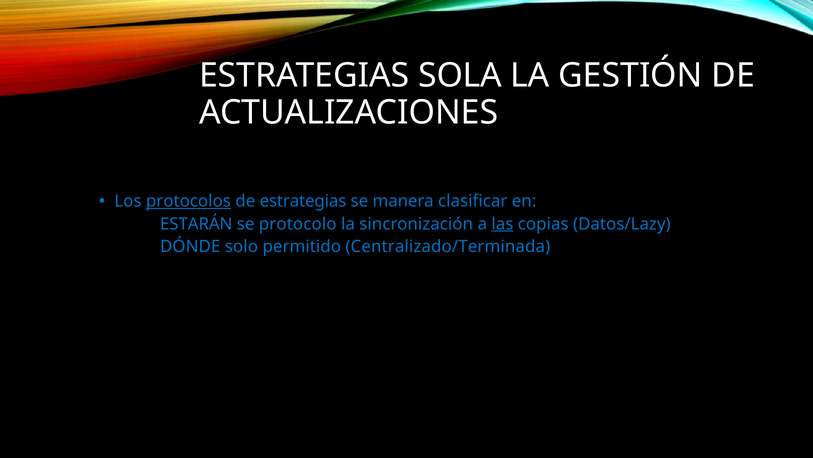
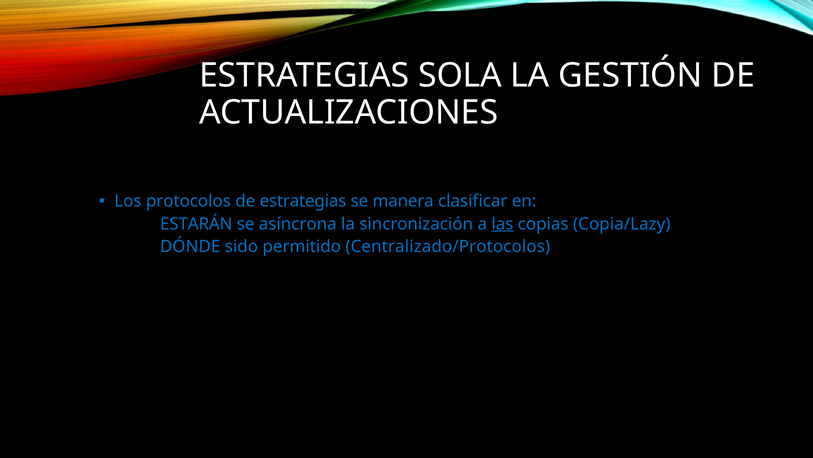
protocolos underline: present -> none (188, 201)
protocolo: protocolo -> asíncrona (298, 224)
Datos/Lazy: Datos/Lazy -> Copia/Lazy (622, 224)
solo: solo -> sido (241, 246)
Centralizado/Terminada: Centralizado/Terminada -> Centralizado/Protocolos (448, 246)
